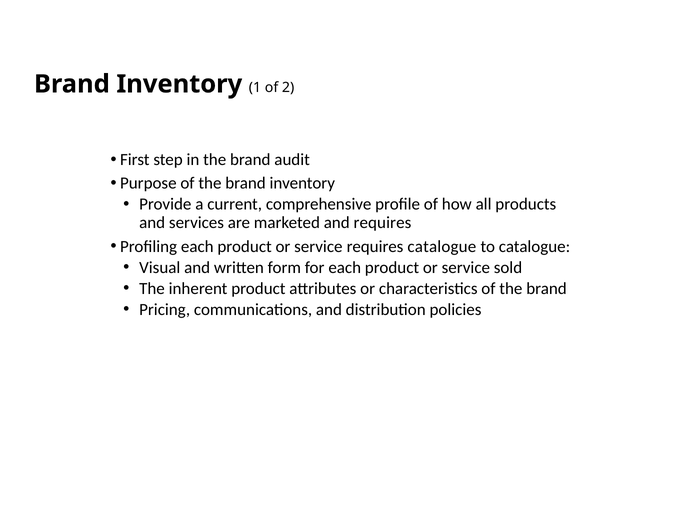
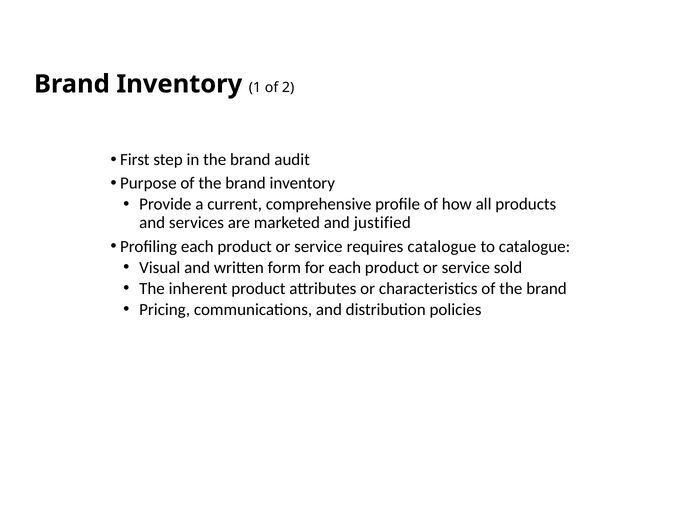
and requires: requires -> justified (382, 223)
